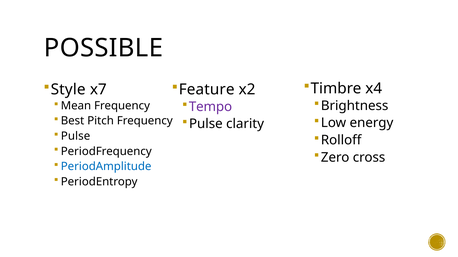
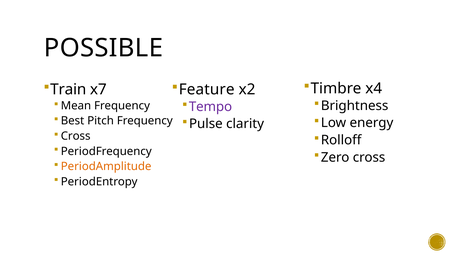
Style: Style -> Train (68, 90)
Pulse: Pulse -> Cross (76, 136)
PeriodAmplitude colour: blue -> orange (106, 167)
